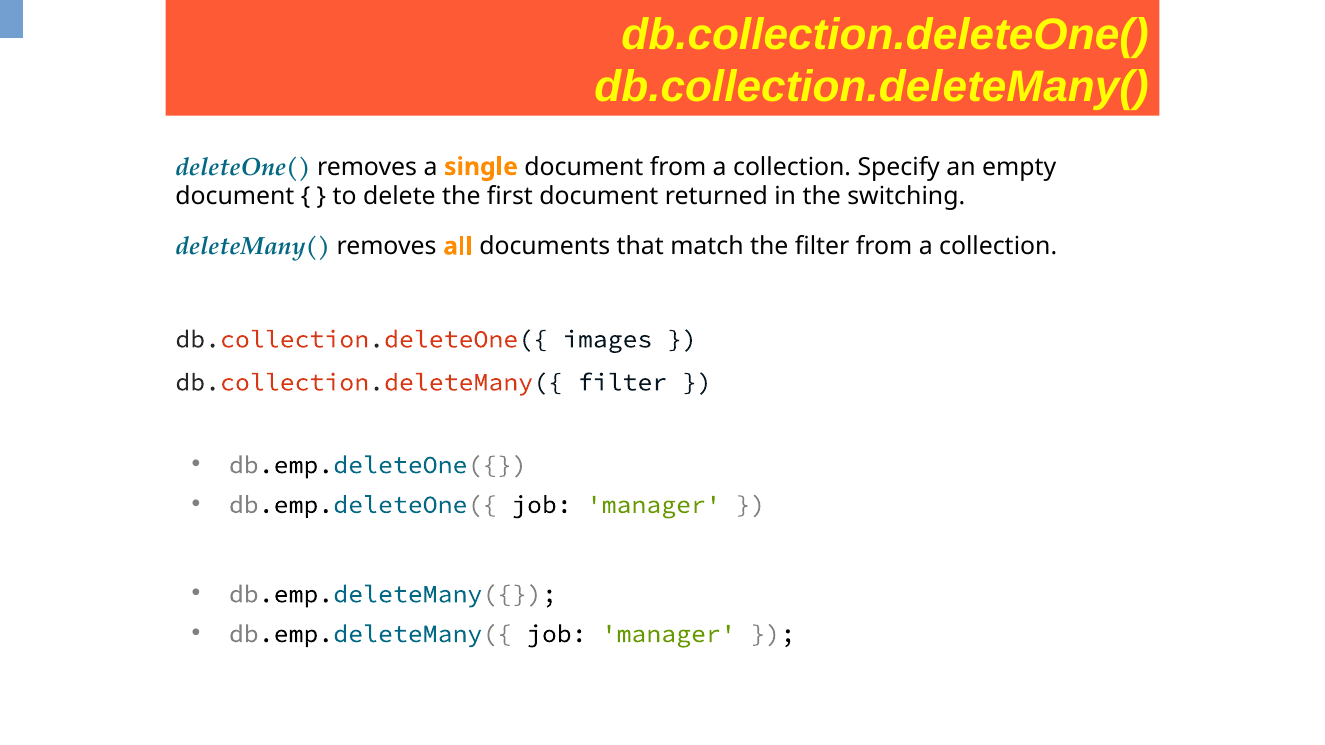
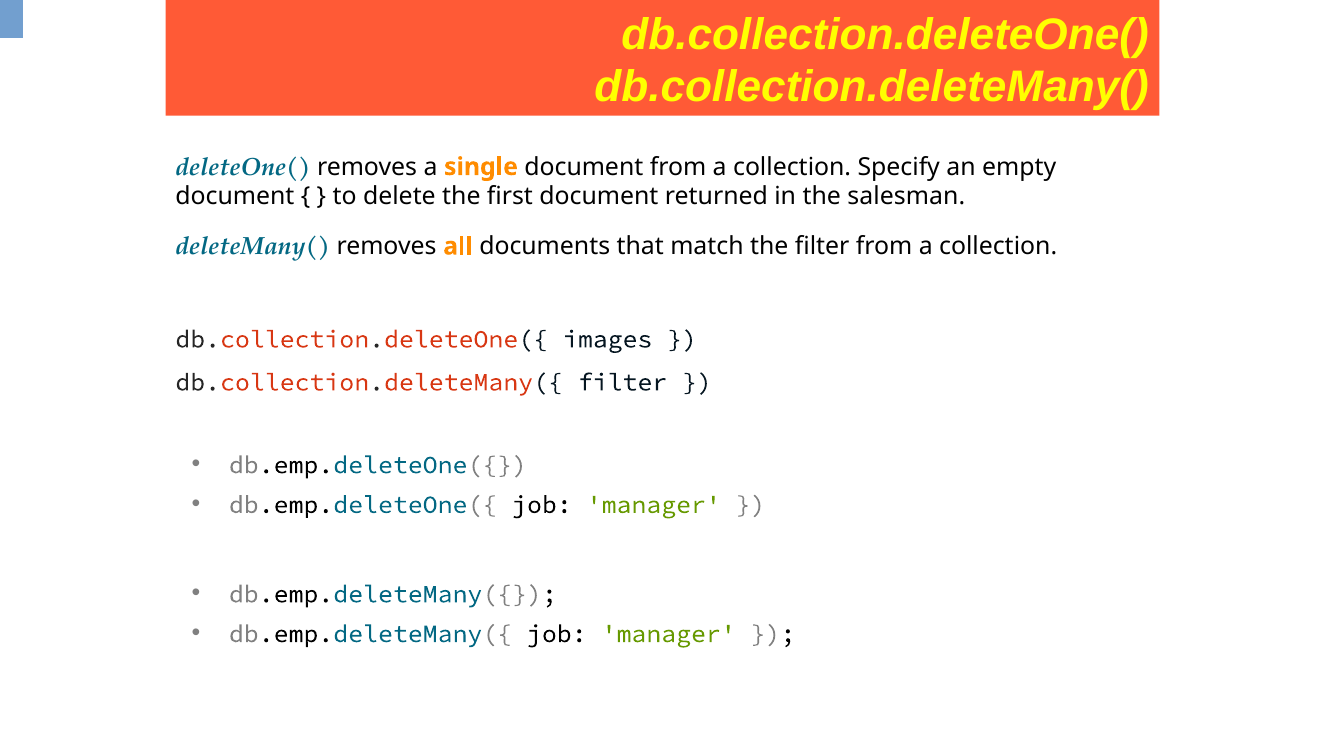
switching: switching -> salesman (906, 197)
